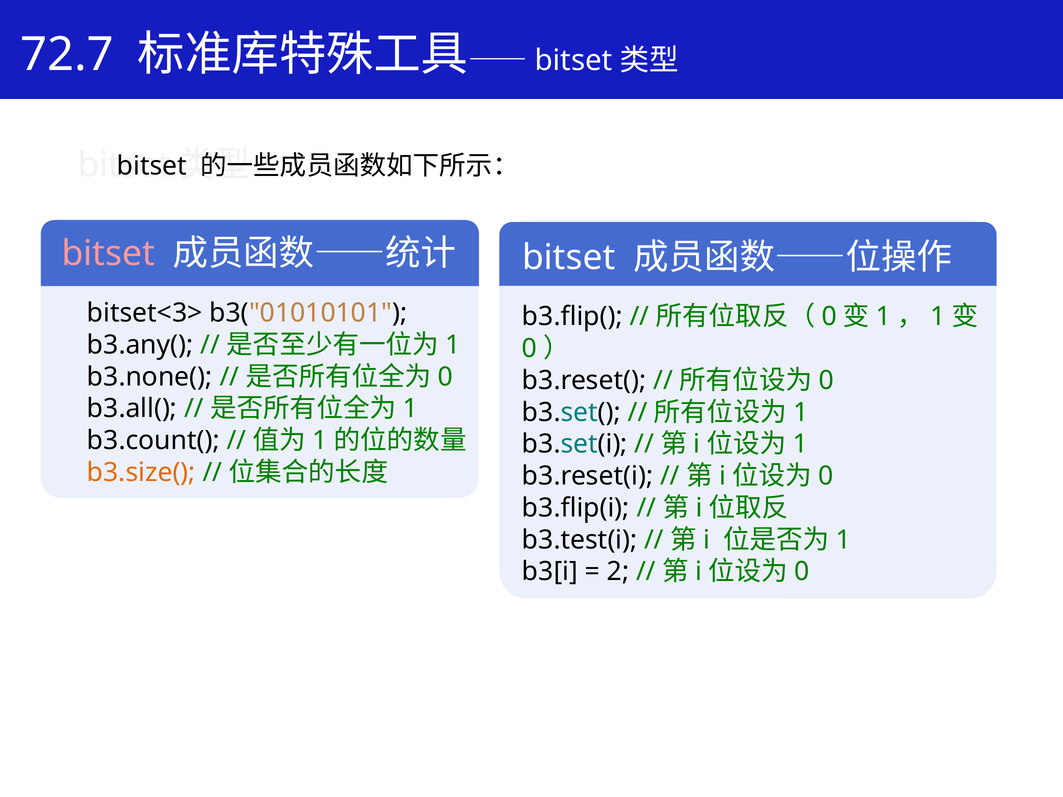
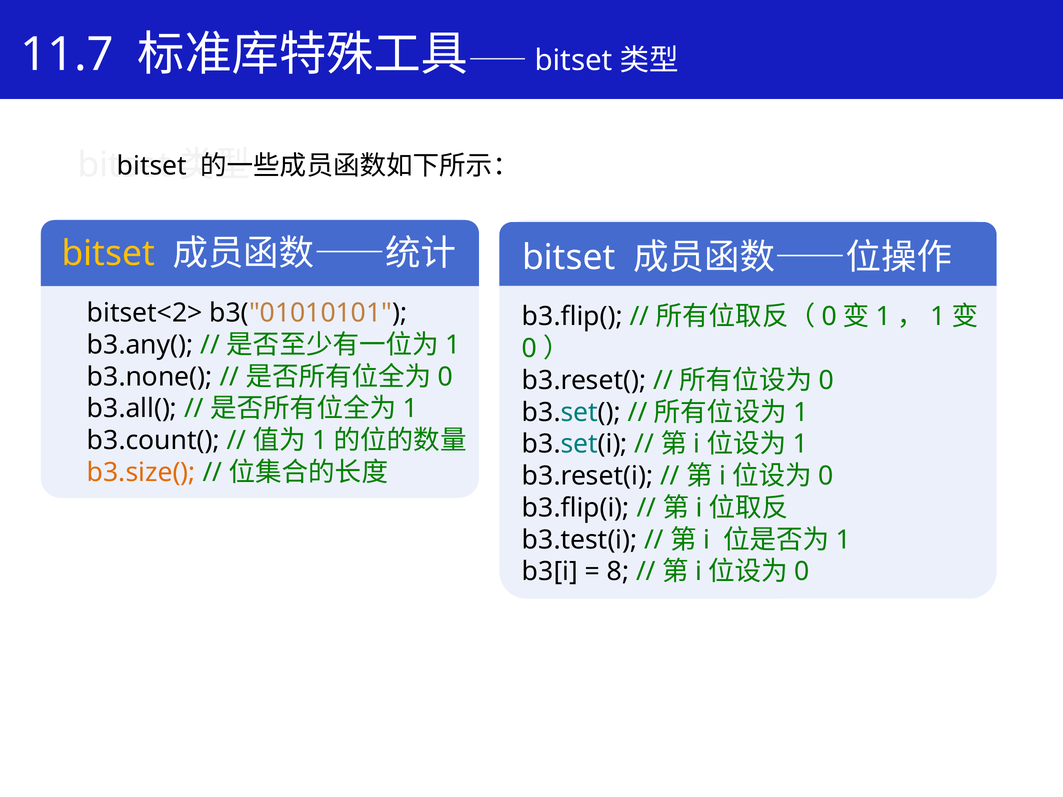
72.7: 72.7 -> 11.7 (67, 55)
bitset colour: pink -> yellow (108, 254)
bitset<3>: bitset<3> -> bitset<2> (145, 313)
2: 2 -> 8 (618, 572)
